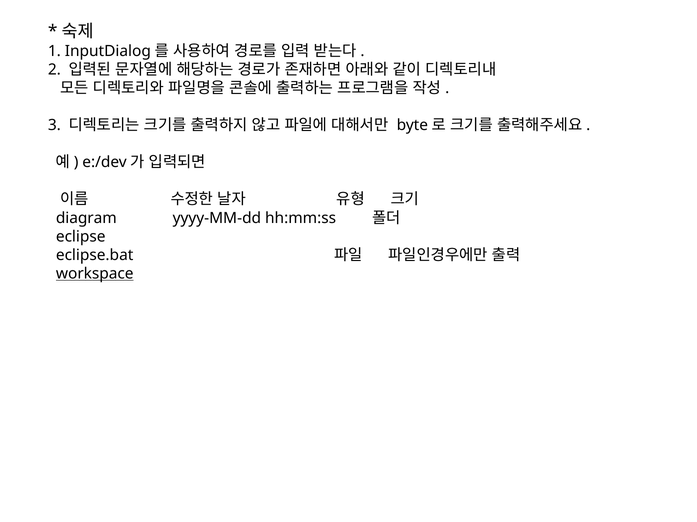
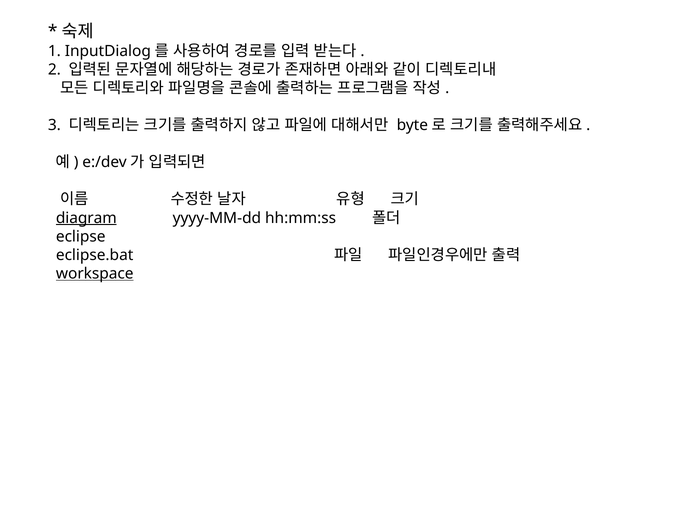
diagram underline: none -> present (86, 218)
